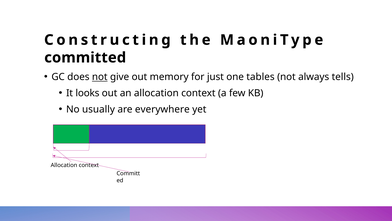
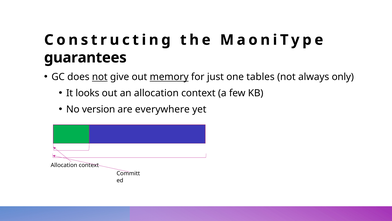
committed: committed -> guarantees (85, 57)
memory underline: none -> present (169, 77)
tells: tells -> only (343, 77)
usually: usually -> version (99, 109)
